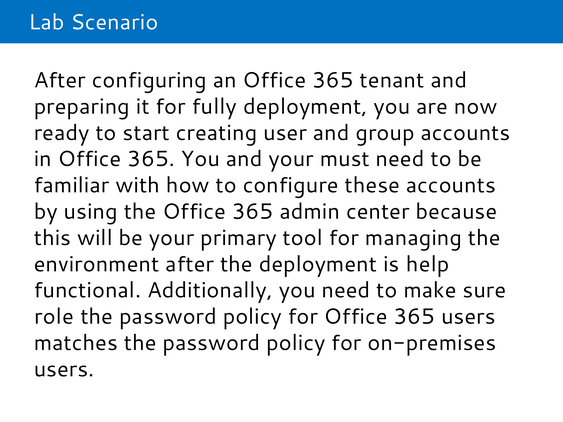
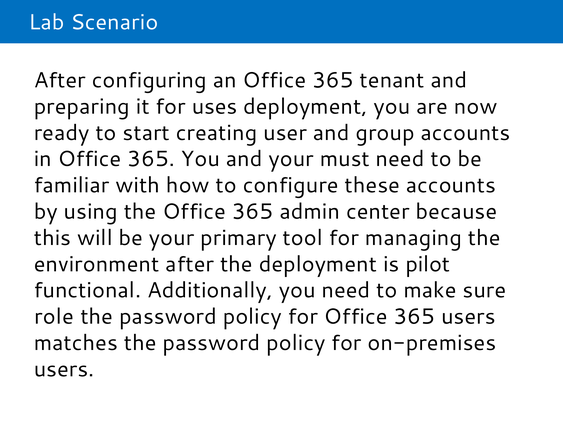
fully: fully -> uses (215, 107)
help: help -> pilot (428, 264)
